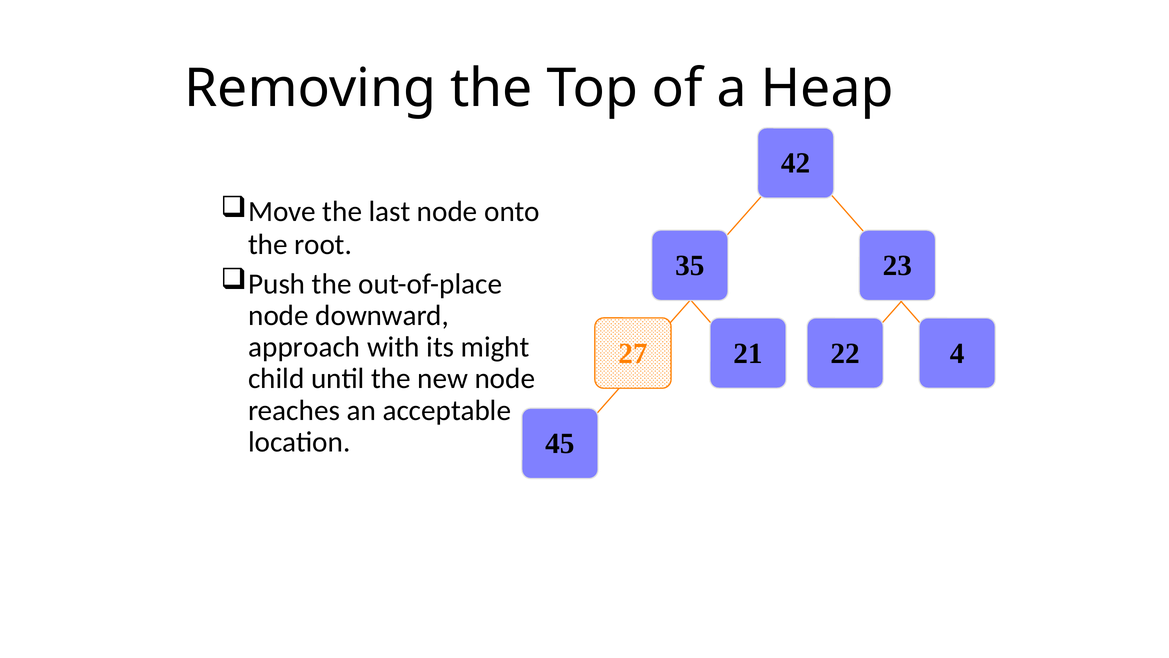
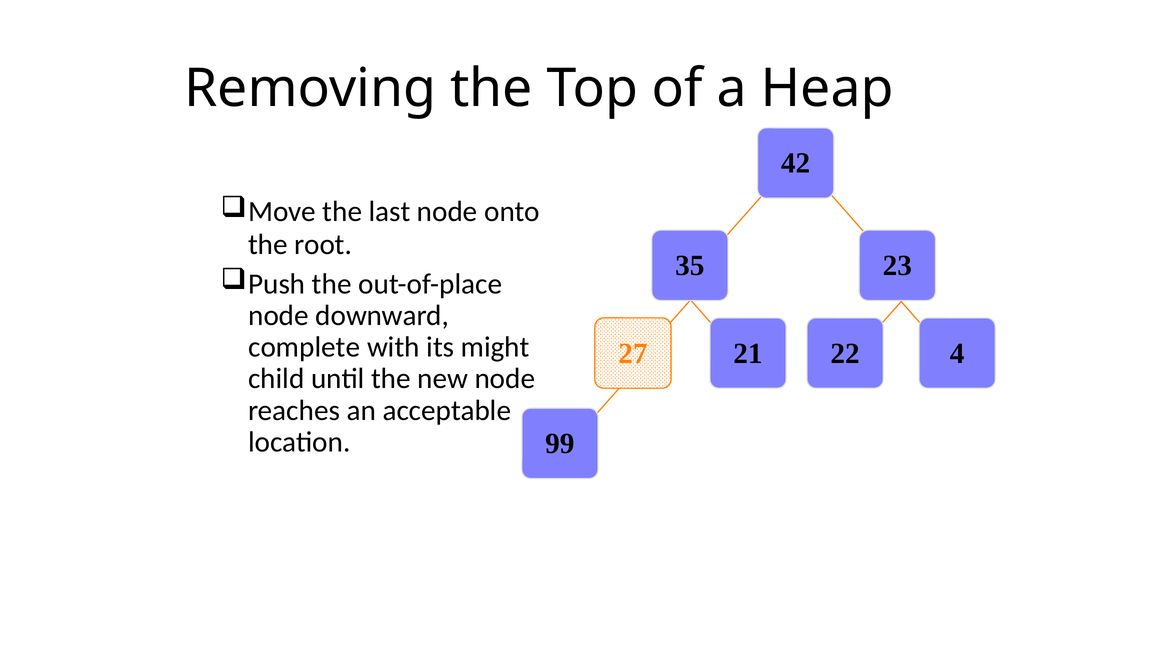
approach: approach -> complete (304, 347)
45: 45 -> 99 (560, 443)
